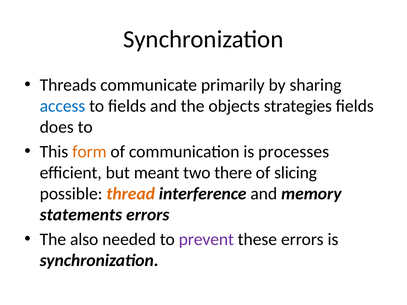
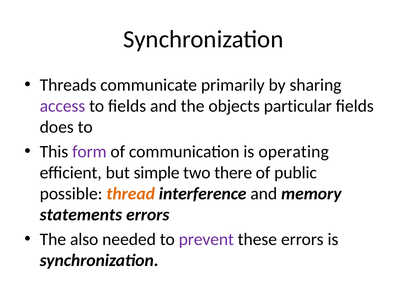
access colour: blue -> purple (62, 106)
strategies: strategies -> particular (298, 106)
form colour: orange -> purple (89, 152)
processes: processes -> operating (294, 152)
meant: meant -> simple (157, 173)
slicing: slicing -> public (296, 173)
